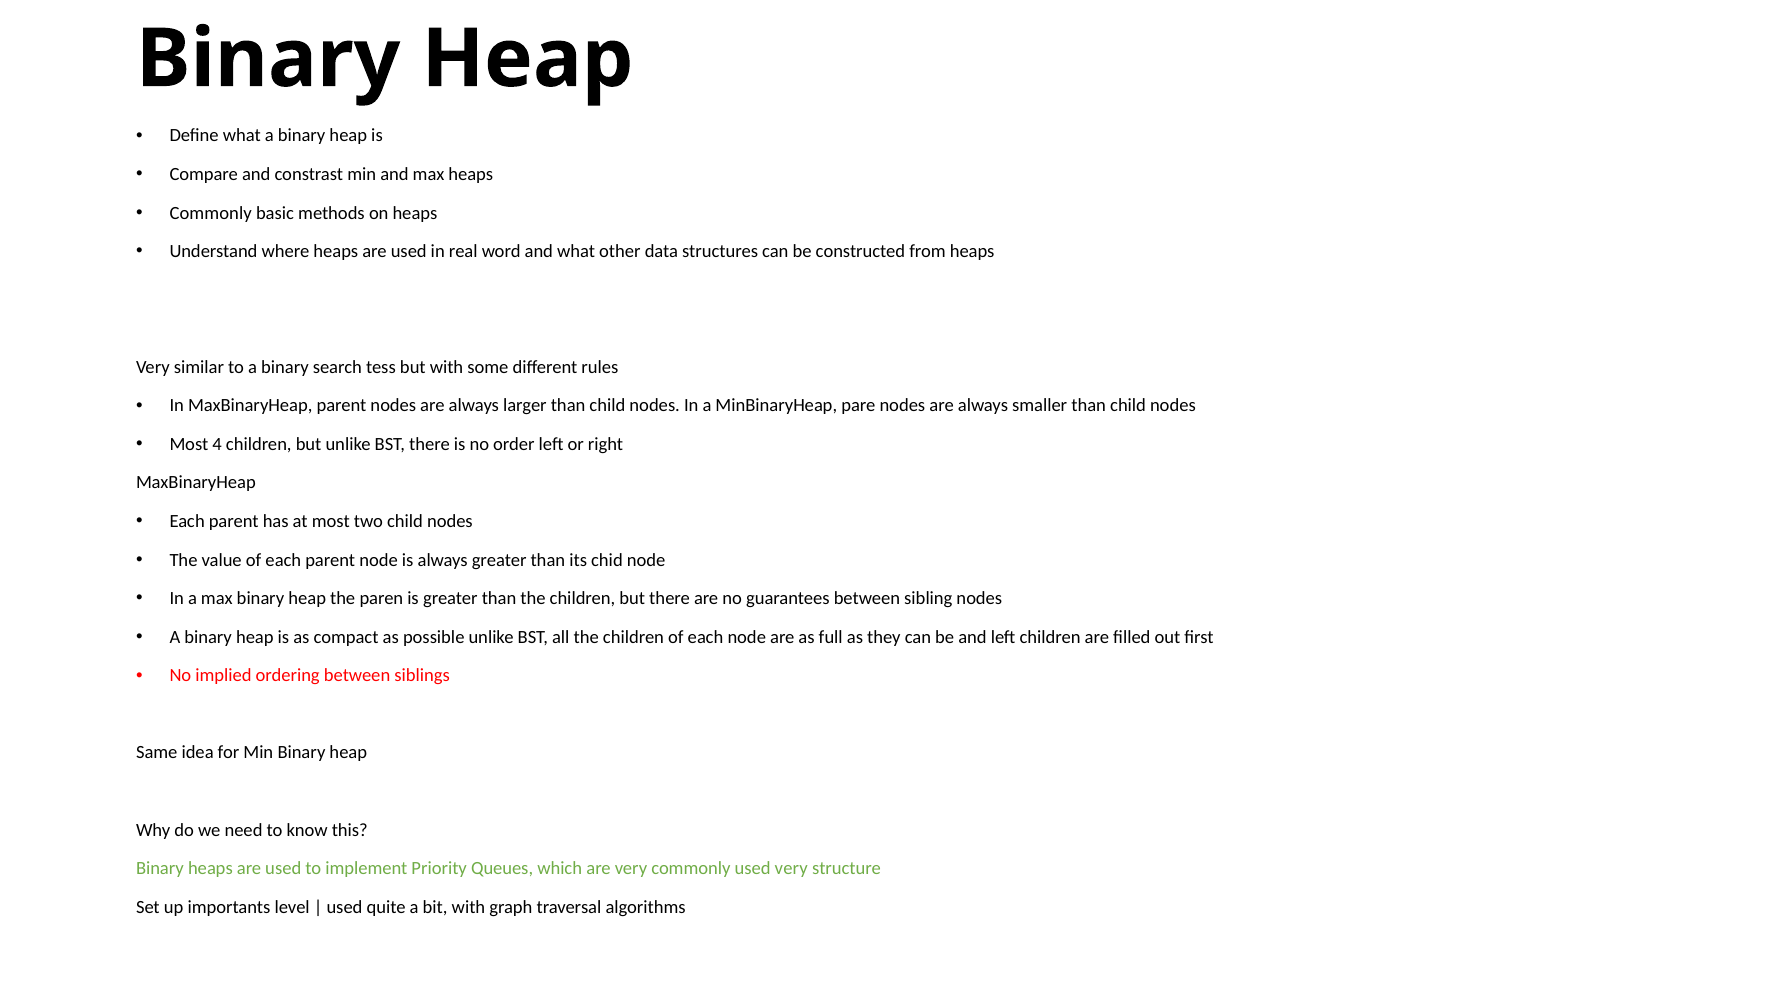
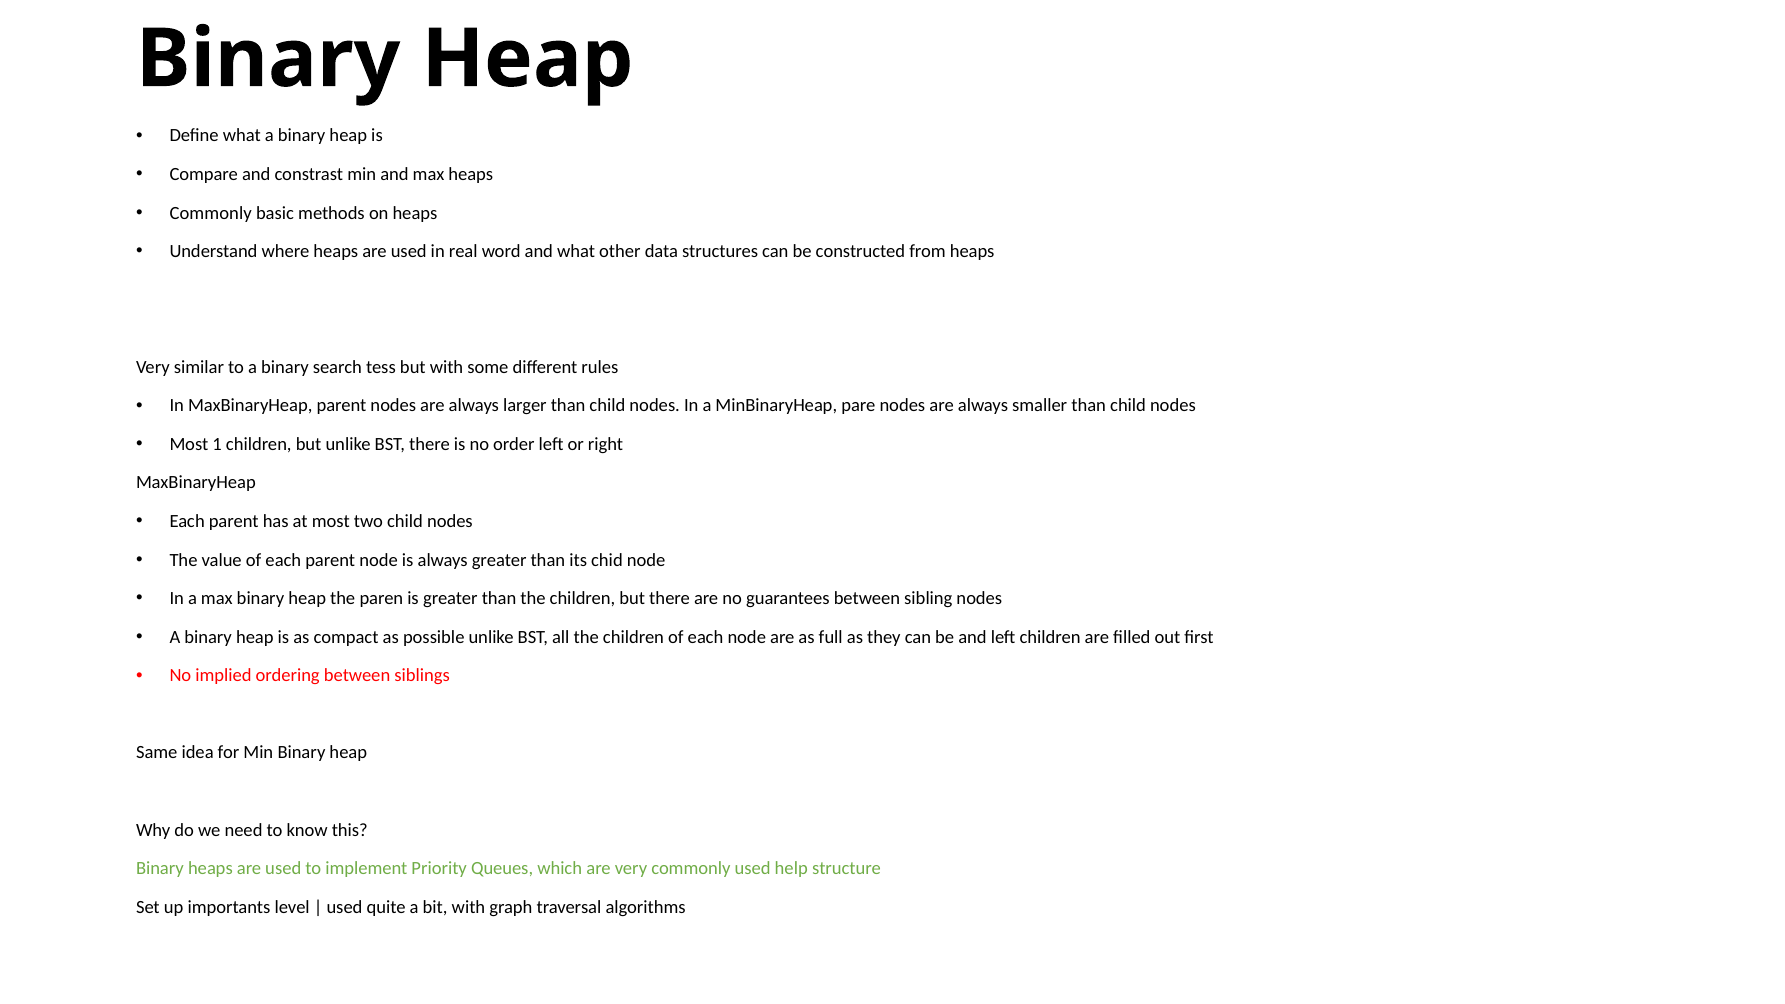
4: 4 -> 1 (217, 444)
used very: very -> help (791, 869)
